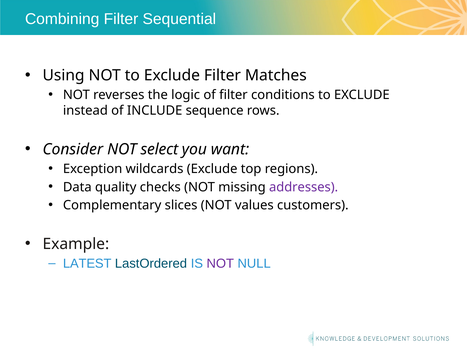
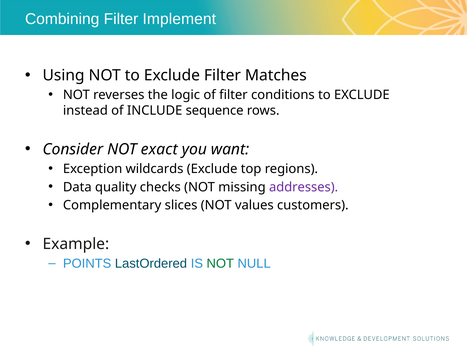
Sequential: Sequential -> Implement (179, 19)
select: select -> exact (159, 149)
LATEST: LATEST -> POINTS (87, 263)
NOT colour: purple -> green (220, 263)
